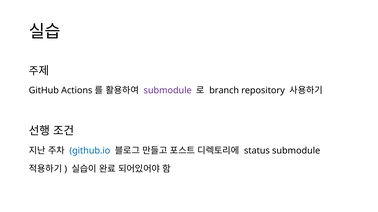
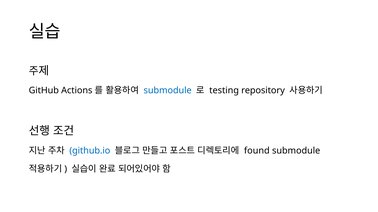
submodule colour: purple -> blue (168, 91)
branch: branch -> testing (224, 91)
status: status -> found (257, 151)
